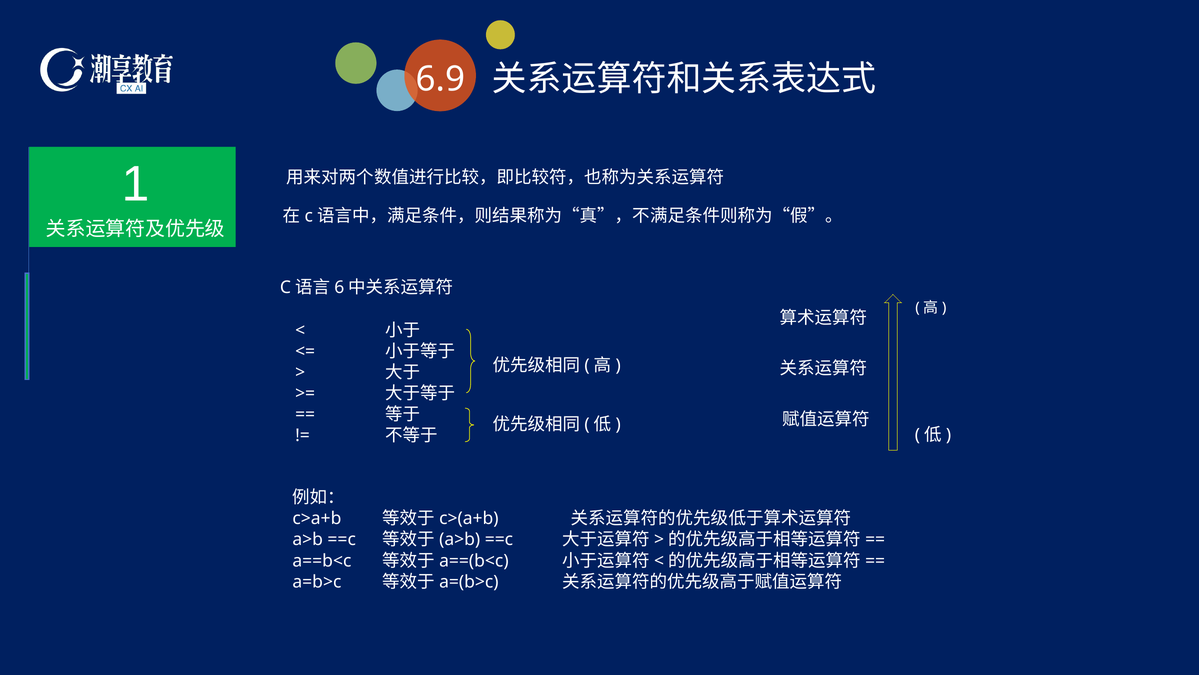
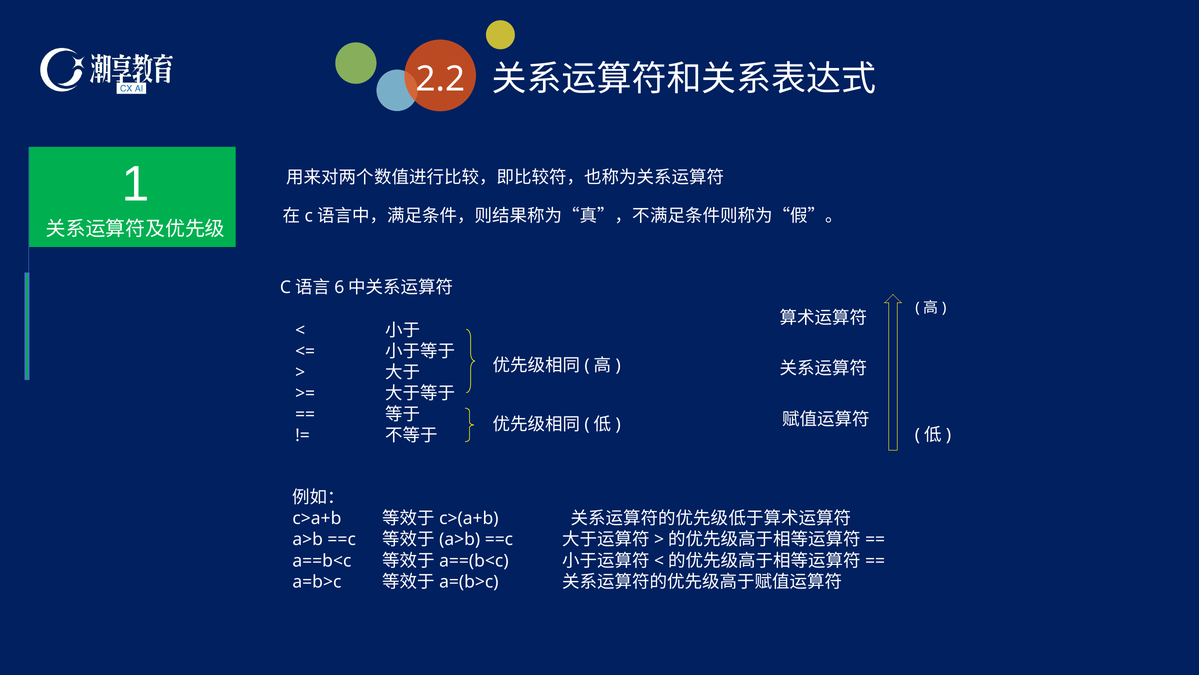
6.9: 6.9 -> 2.2 (441, 79)
